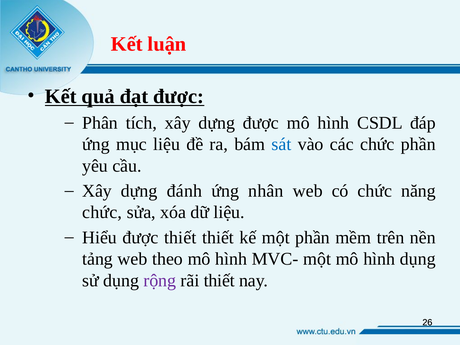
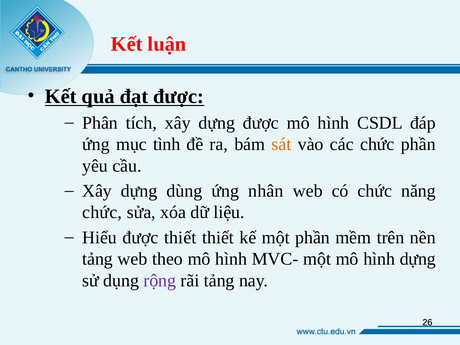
mục liệu: liệu -> tình (167, 144)
sát colour: blue -> orange (281, 144)
đánh: đánh -> dùng (184, 191)
hình dụng: dụng -> dựng (418, 259)
rãi thiết: thiết -> tảng (219, 280)
